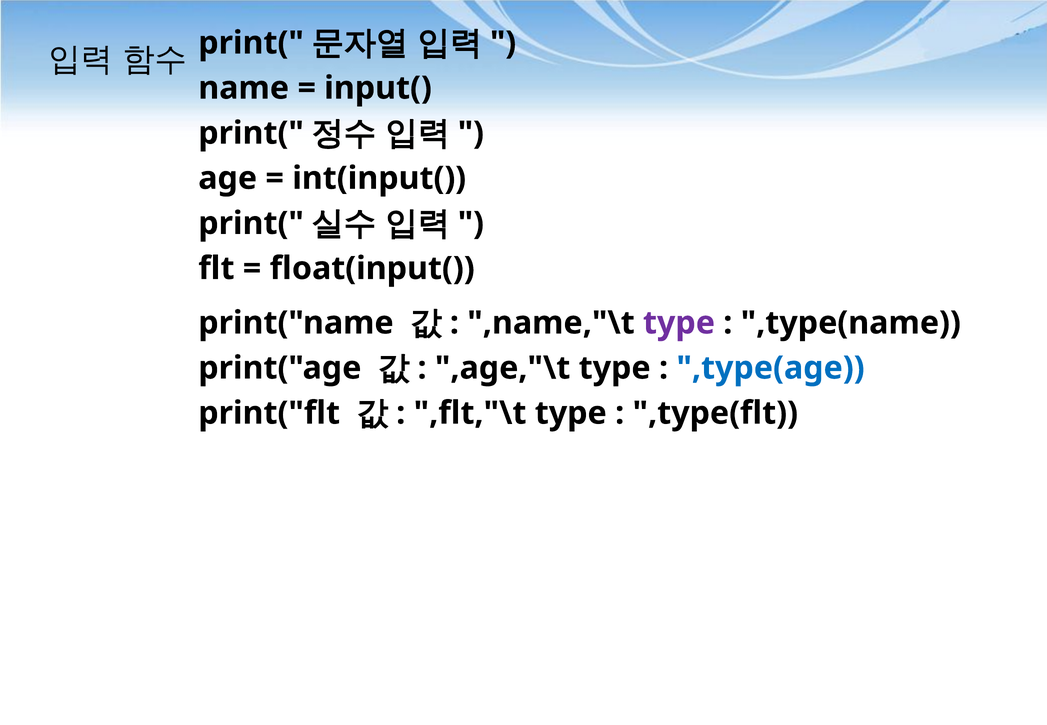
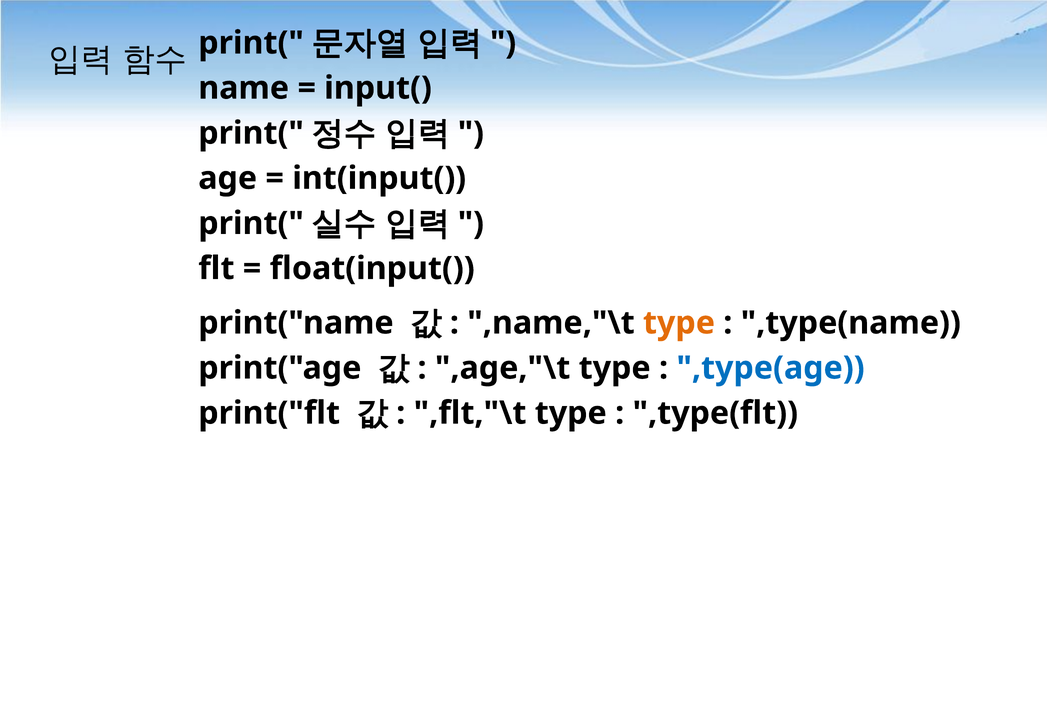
type colour: purple -> orange (679, 323)
